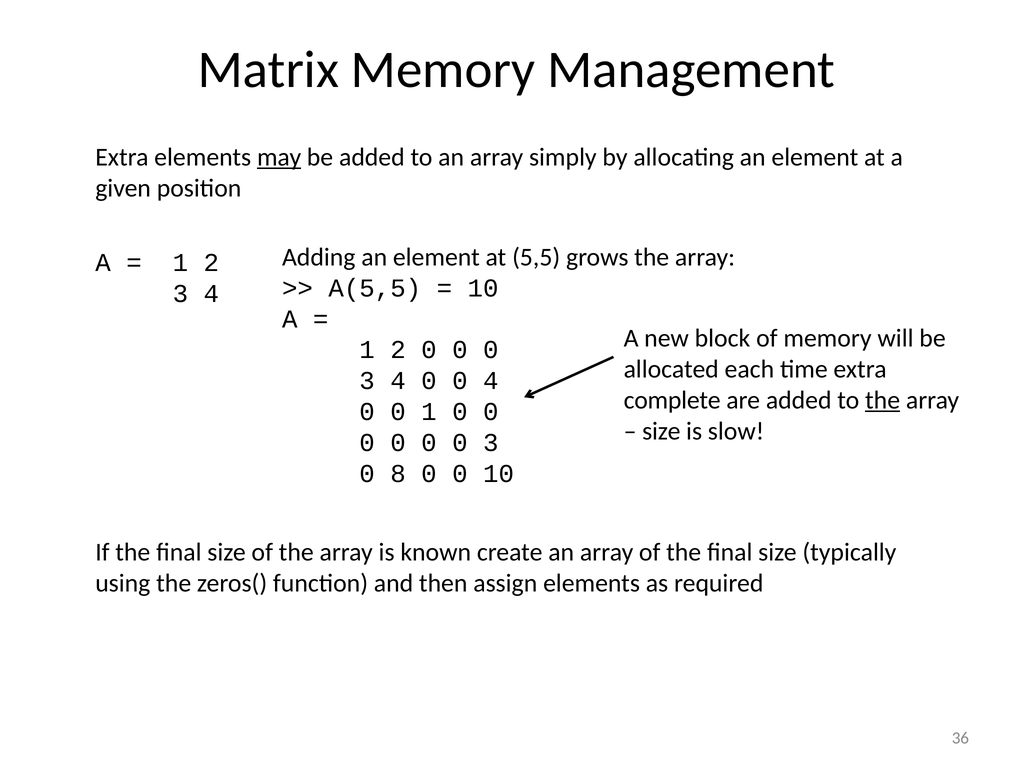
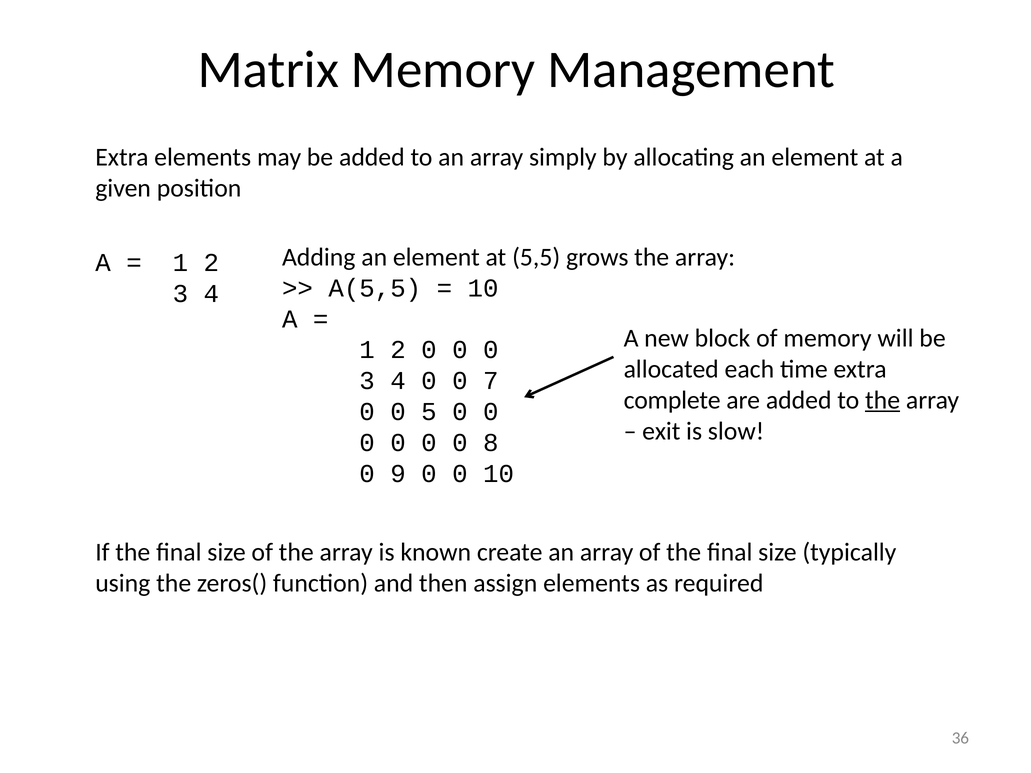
may underline: present -> none (279, 157)
0 4: 4 -> 7 (491, 381)
0 1: 1 -> 5 (429, 412)
size: size -> exit (661, 431)
3: 3 -> 8 (491, 443)
8: 8 -> 9 (398, 474)
